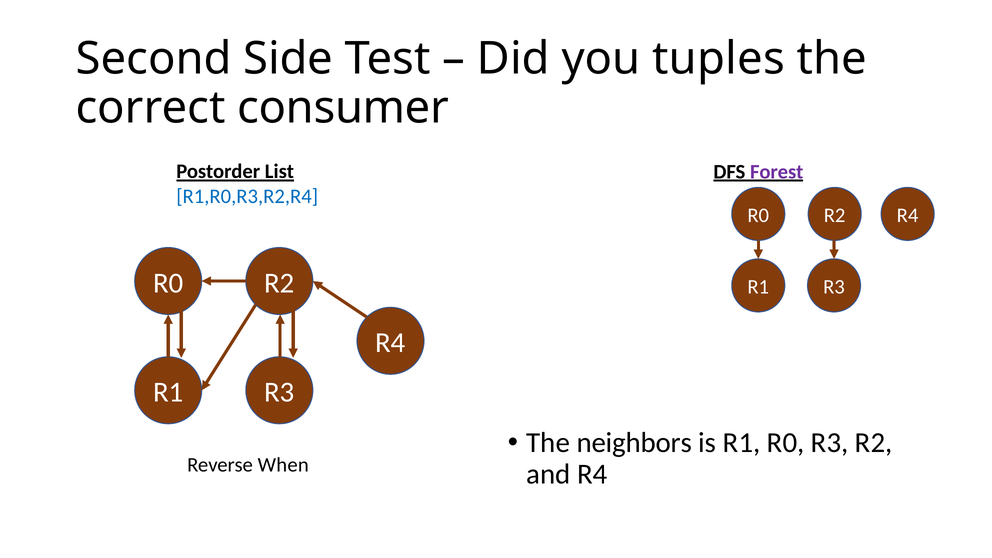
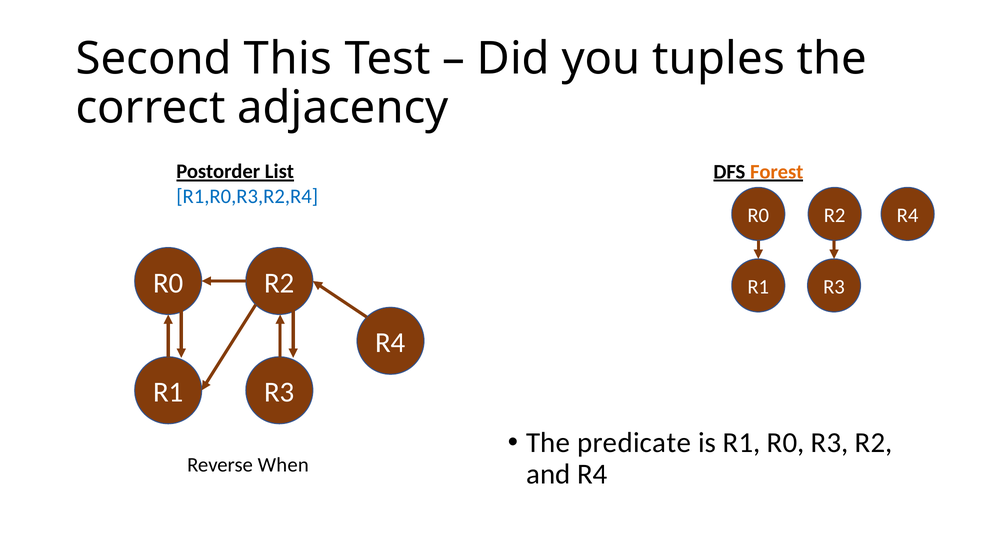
Side: Side -> This (288, 59)
consumer: consumer -> adjacency (343, 108)
Forest colour: purple -> orange (777, 172)
neighbors: neighbors -> predicate (634, 443)
